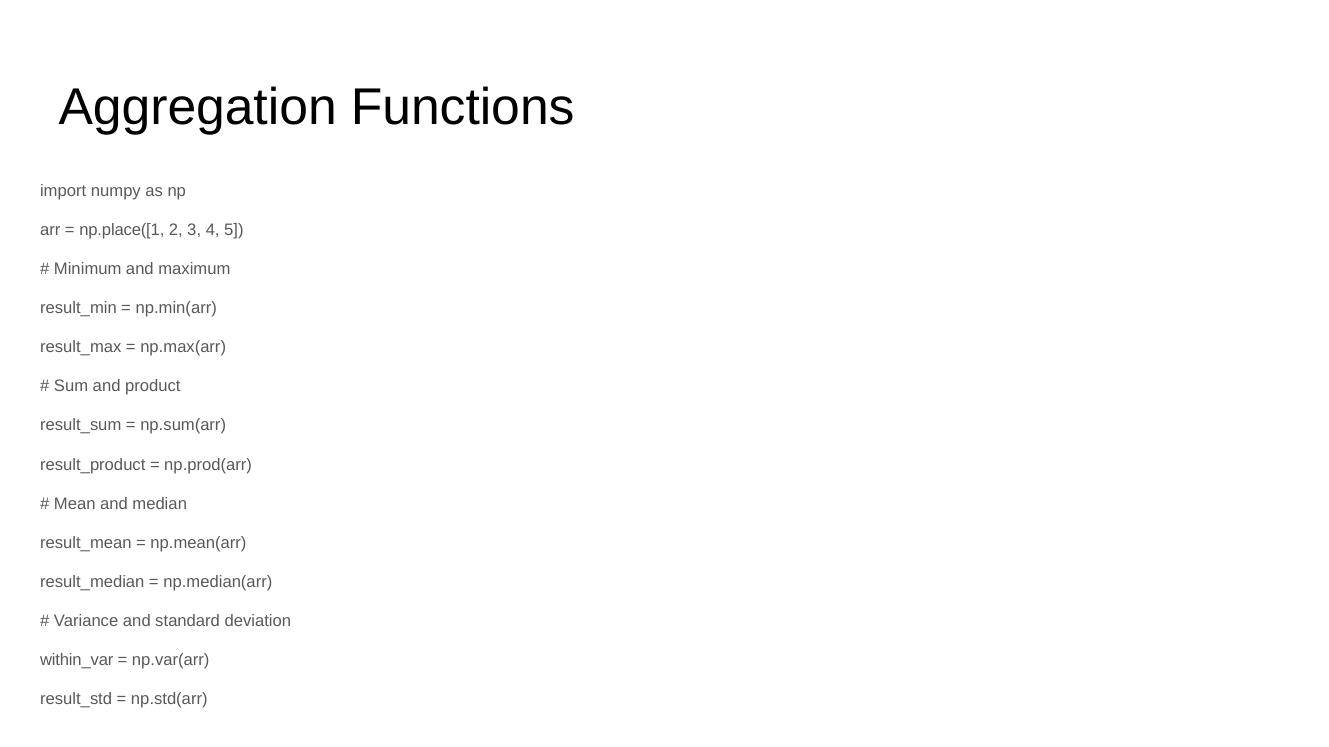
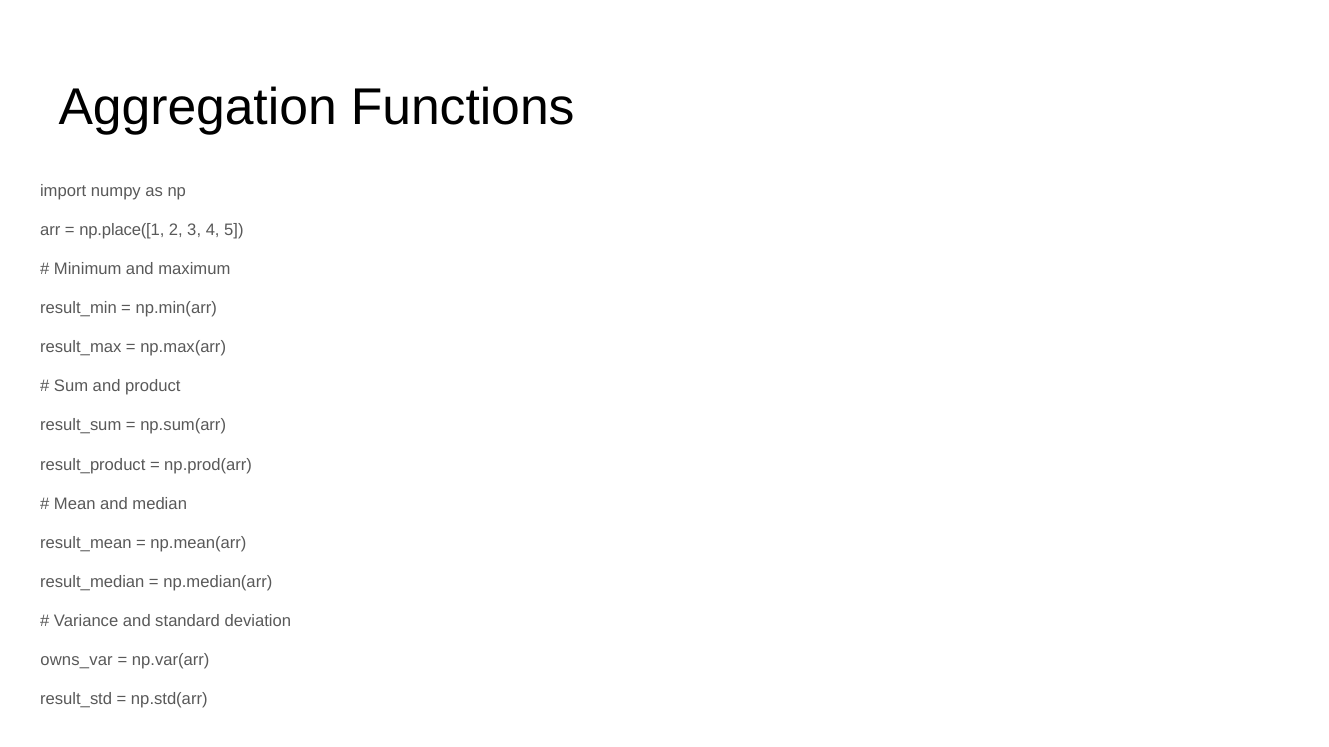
within_var: within_var -> owns_var (77, 661)
